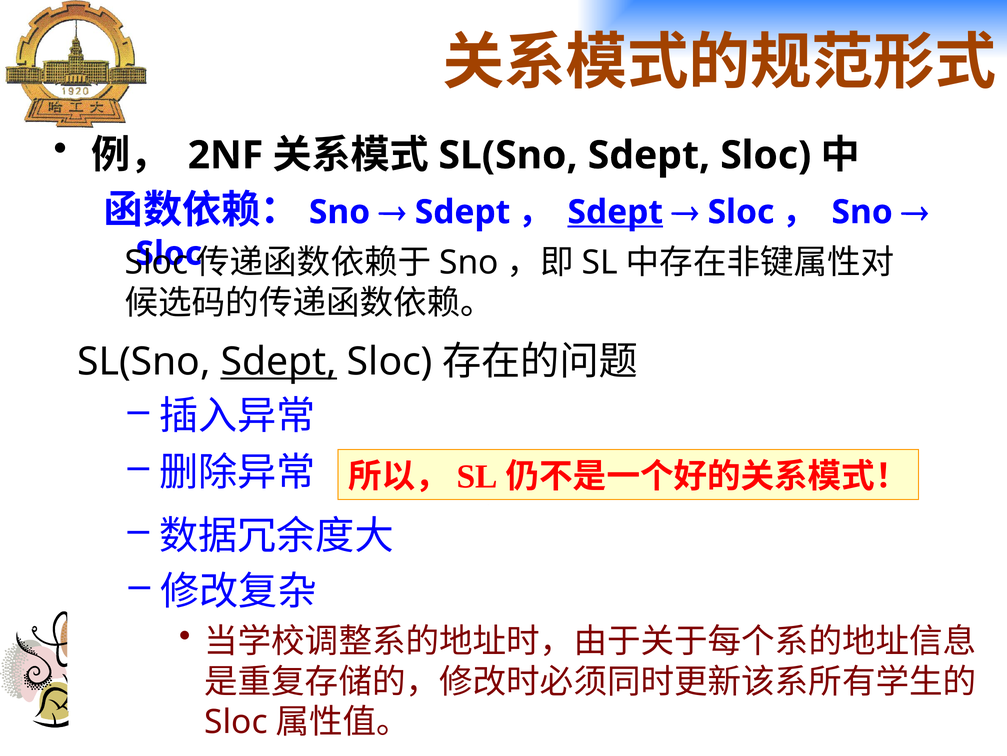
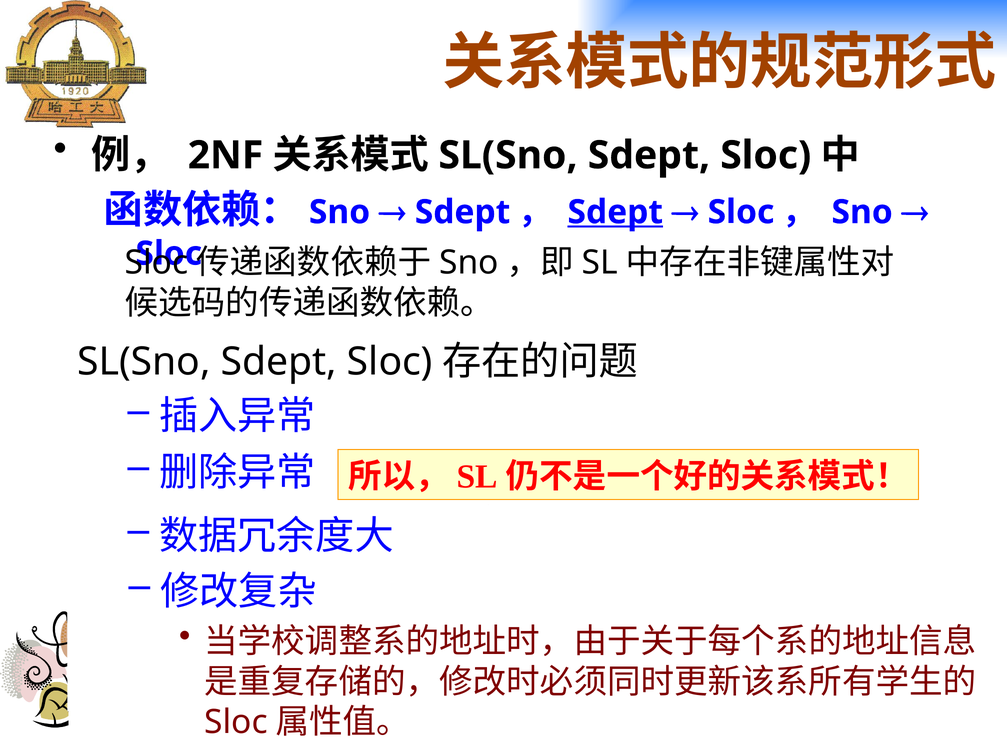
Sdept underline: present -> none (279, 361)
